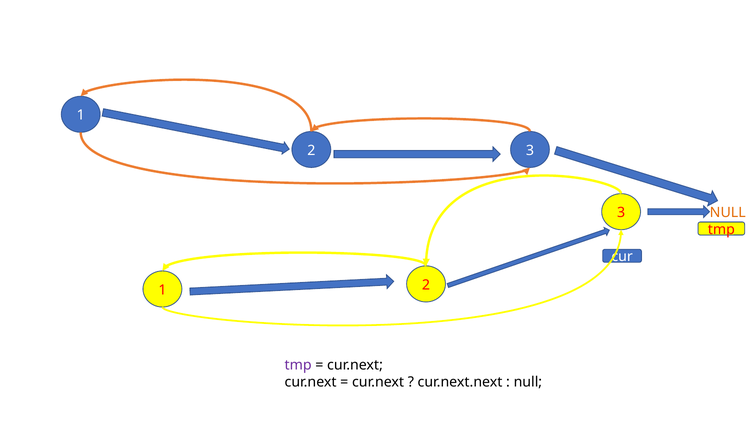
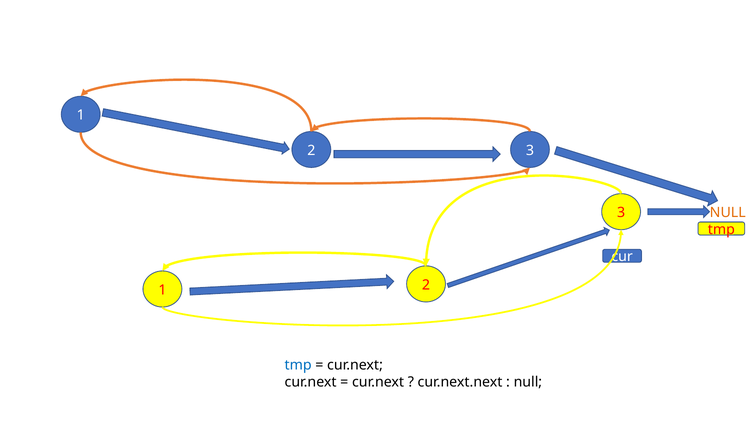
tmp colour: purple -> blue (298, 365)
